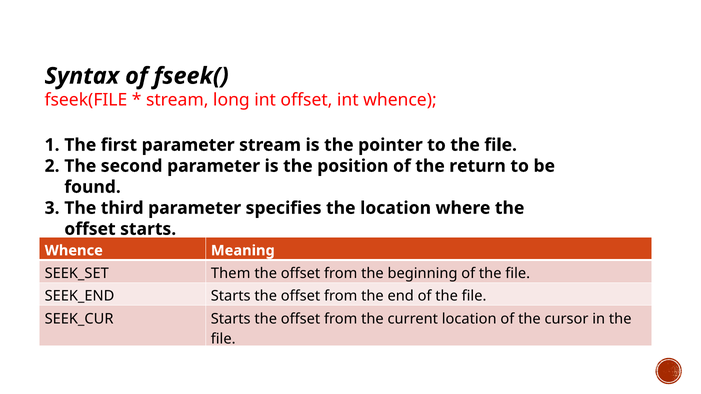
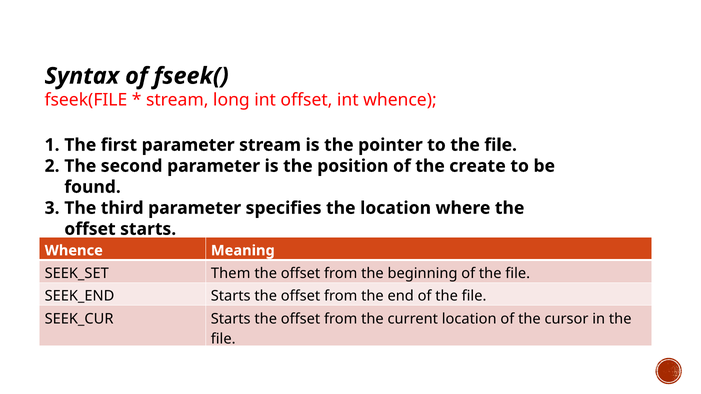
return: return -> create (477, 166)
